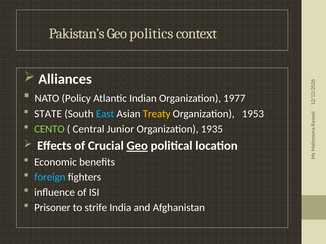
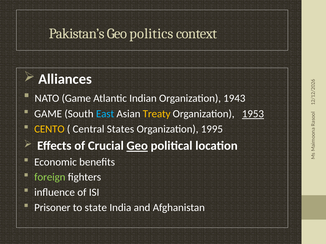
NATO Policy: Policy -> Game (76, 99)
1977: 1977 -> 1943 (234, 99)
STATE: STATE -> GAME (48, 114)
1953 underline: none -> present (253, 114)
CENTO colour: light green -> yellow (49, 129)
Junior: Junior -> States (121, 129)
1935: 1935 -> 1995 (212, 129)
foreign colour: light blue -> light green (50, 177)
strife: strife -> state (96, 208)
